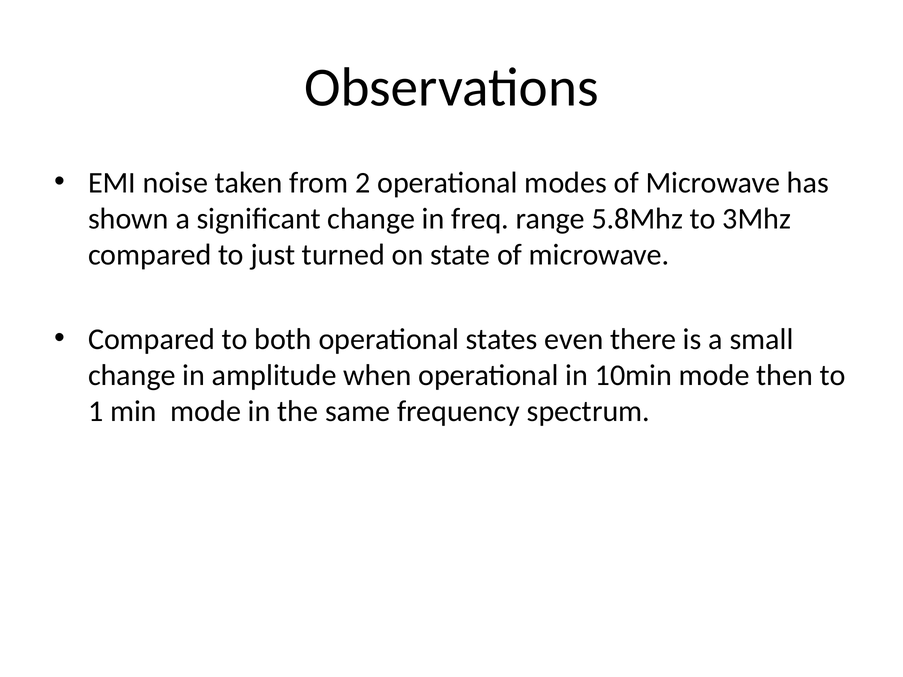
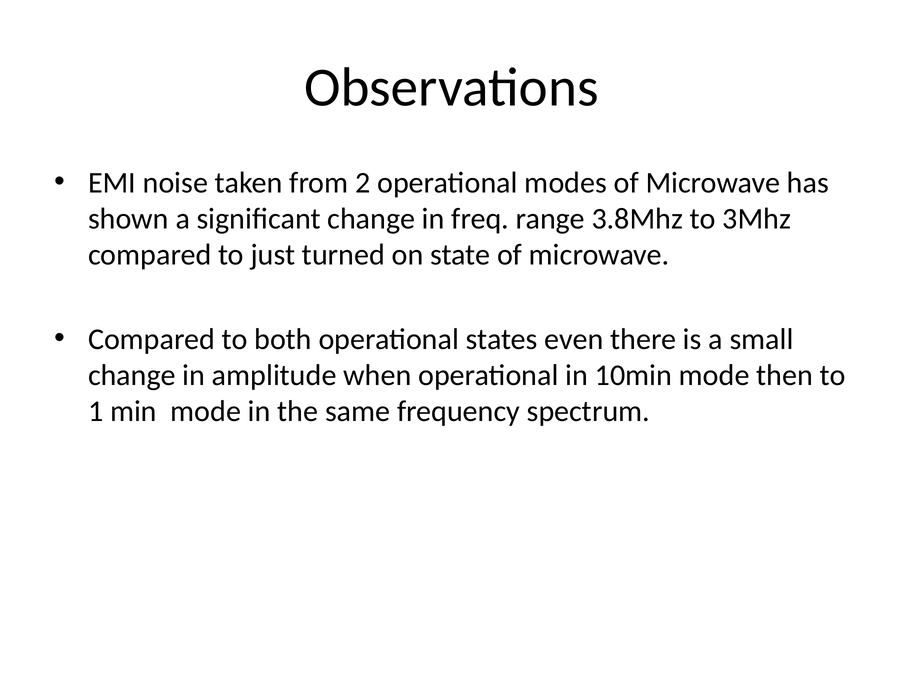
5.8Mhz: 5.8Mhz -> 3.8Mhz (637, 219)
